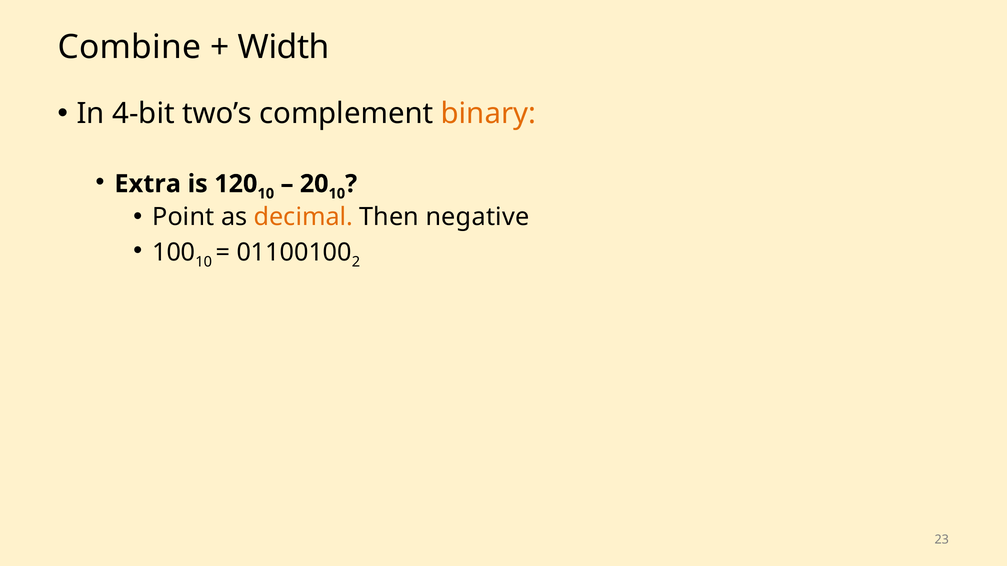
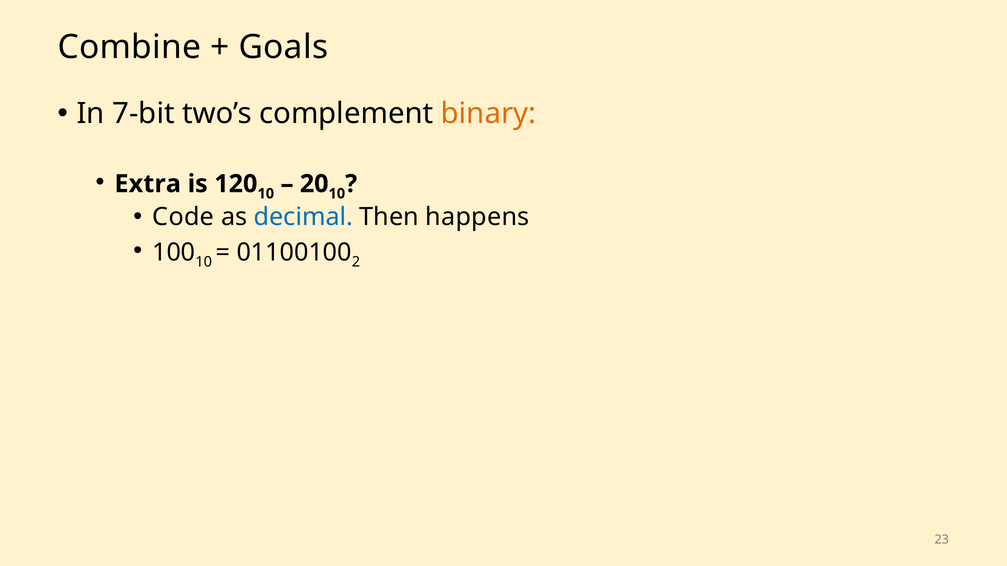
Width: Width -> Goals (283, 47)
4-bit: 4-bit -> 7-bit (143, 114)
Point: Point -> Code (183, 217)
decimal colour: orange -> blue (303, 217)
negative: negative -> happens (477, 217)
